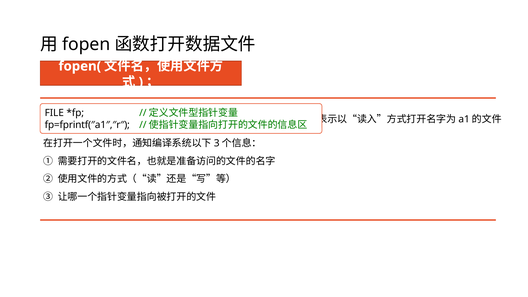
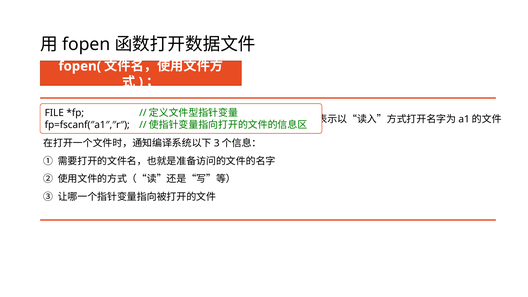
fp=fprintf(″a1″,″r″: fp=fprintf(″a1″,″r″ -> fp=fscanf(″a1″,″r″ (87, 125)
